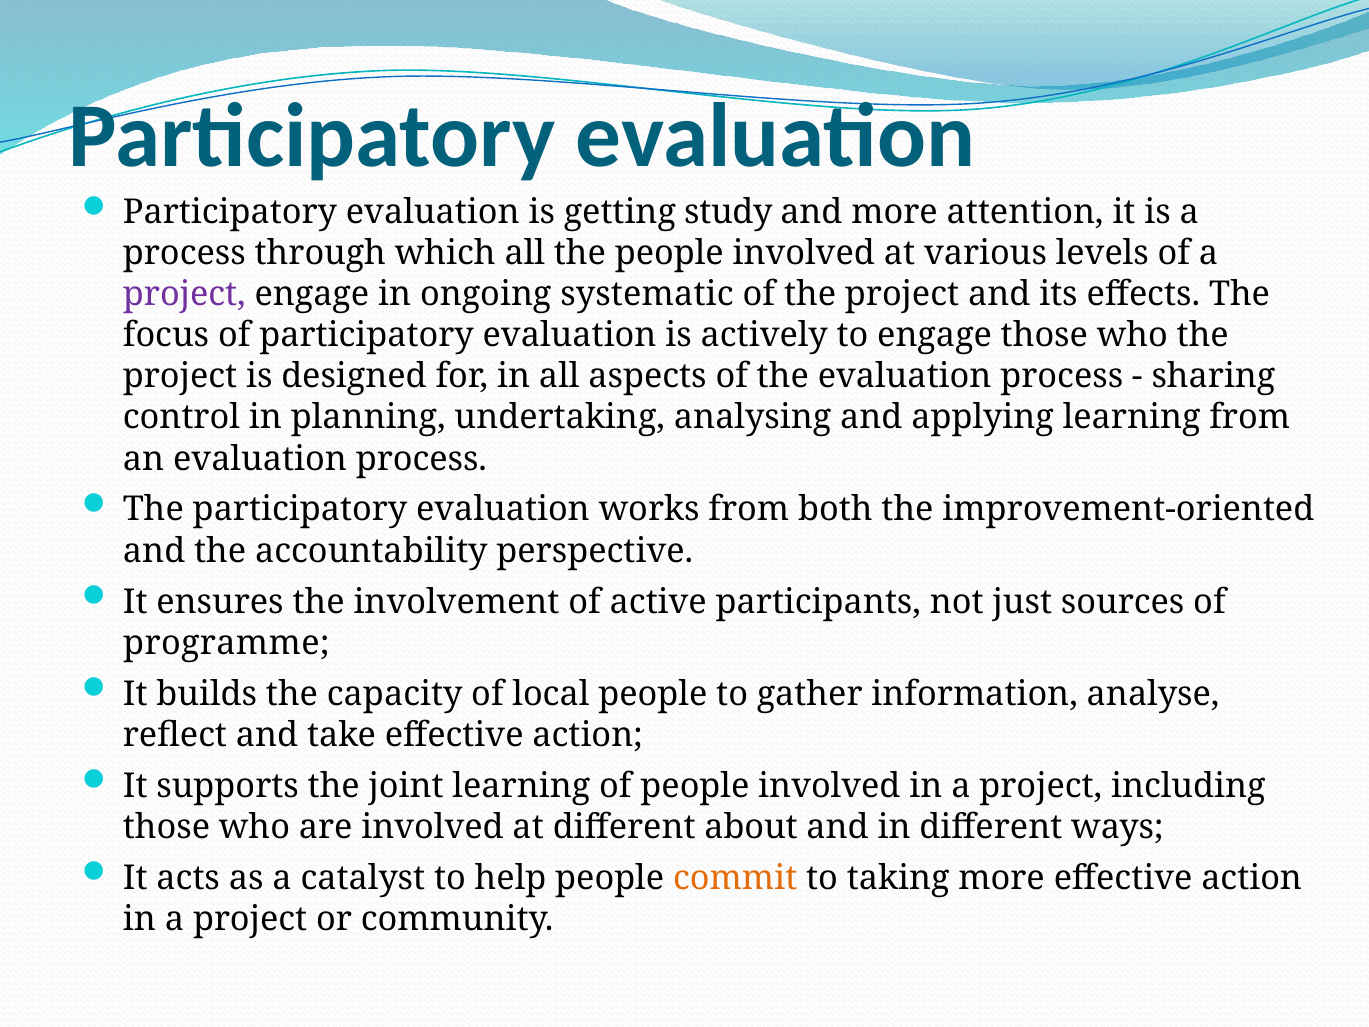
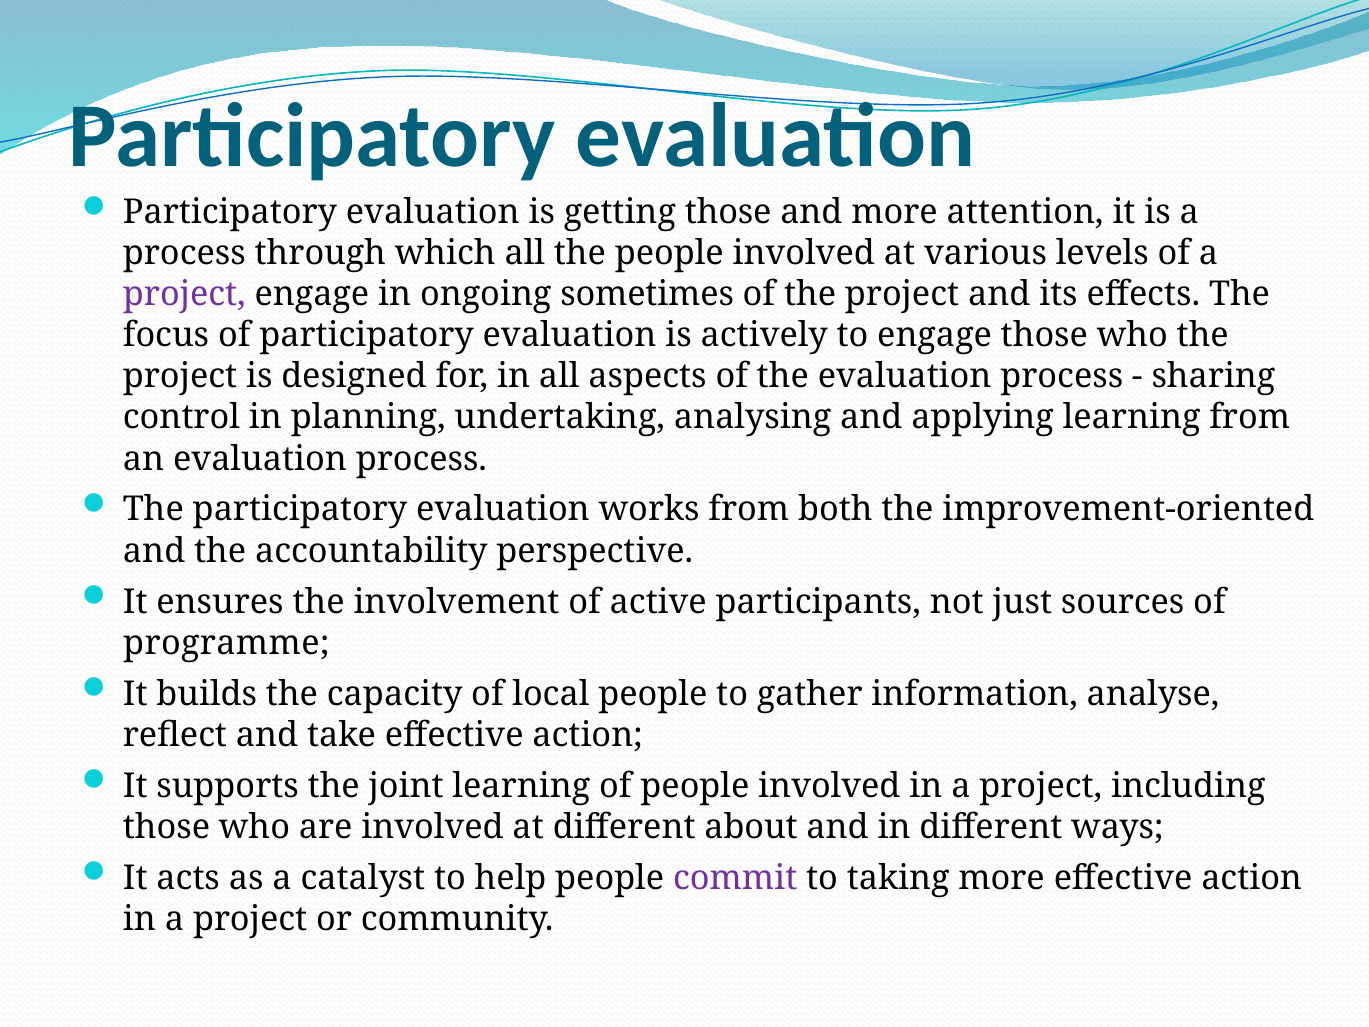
getting study: study -> those (728, 212)
systematic: systematic -> sometimes (647, 294)
commit colour: orange -> purple (735, 878)
